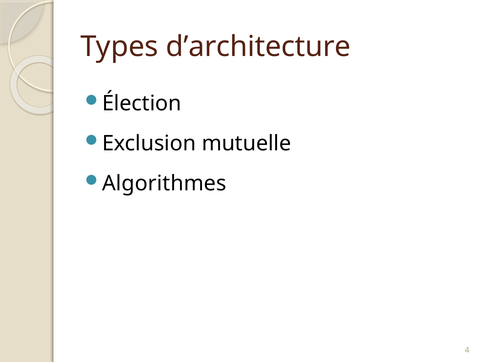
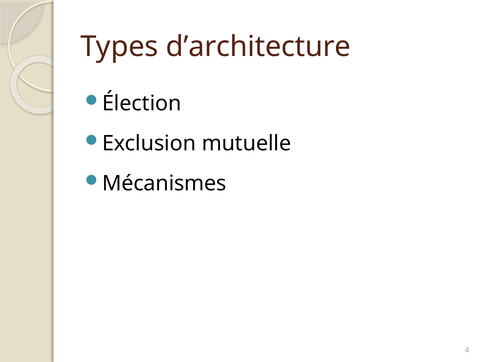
Algorithmes: Algorithmes -> Mécanismes (164, 184)
